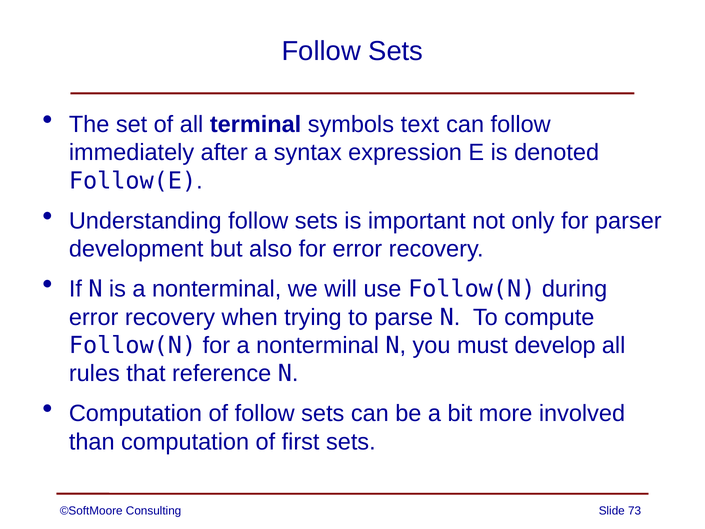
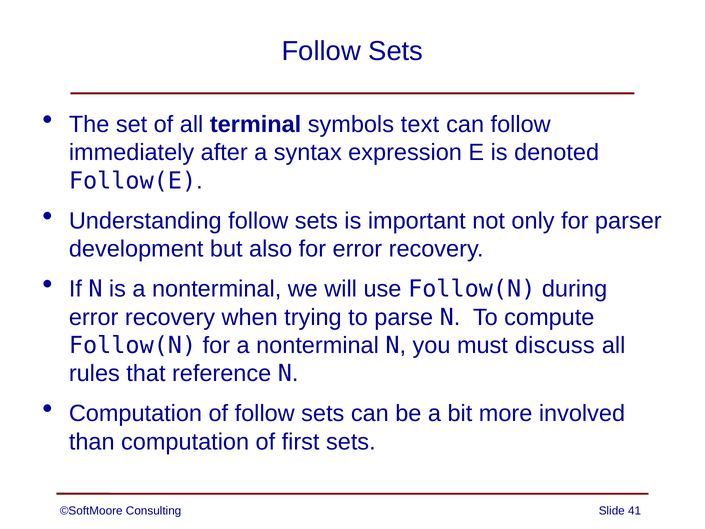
develop: develop -> discuss (555, 345)
73: 73 -> 41 (635, 511)
